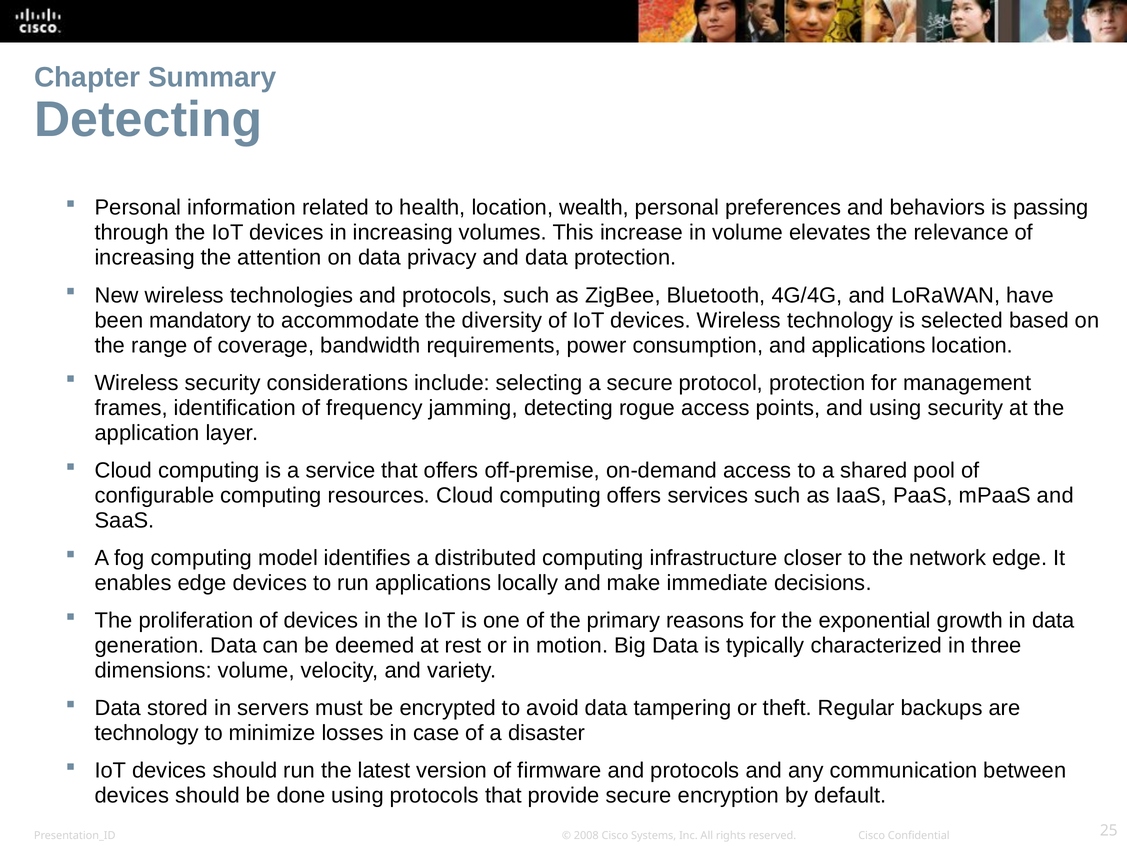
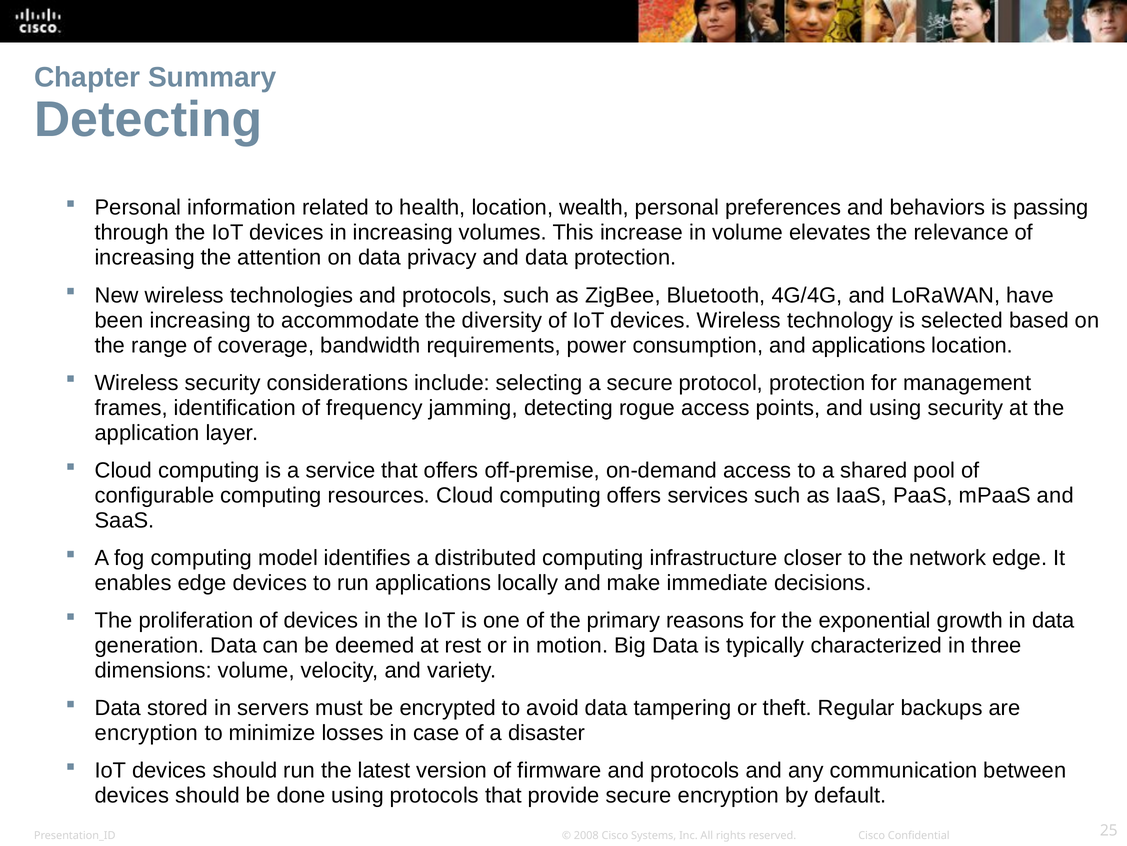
been mandatory: mandatory -> increasing (200, 320)
technology: technology -> encryption (146, 732)
